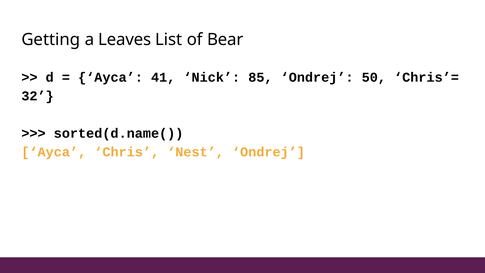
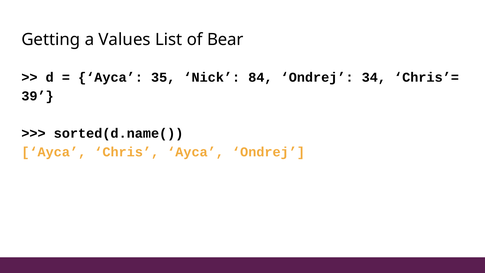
Leaves: Leaves -> Values (125, 40)
41: 41 -> 35 (163, 77)
85: 85 -> 84 (260, 77)
50: 50 -> 34 (374, 77)
32: 32 -> 39 (38, 96)
Chris Nest: Nest -> Ayca (196, 152)
